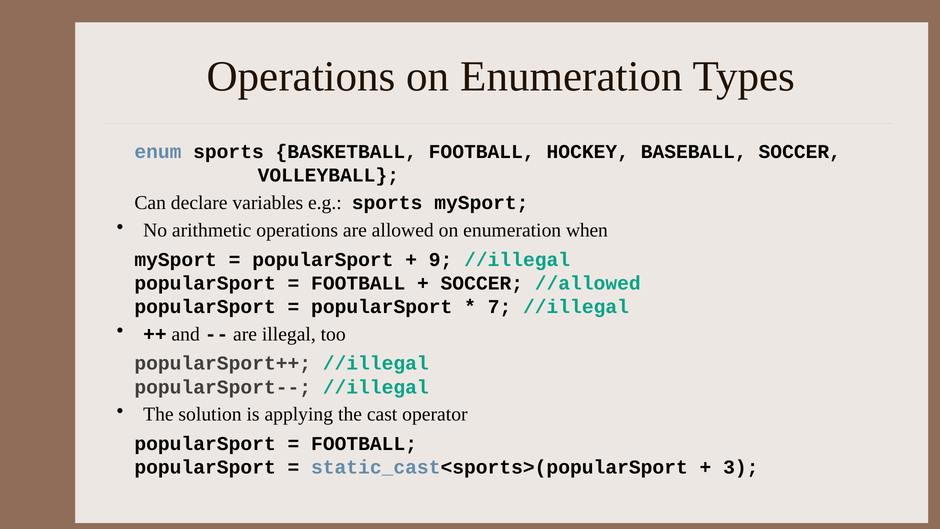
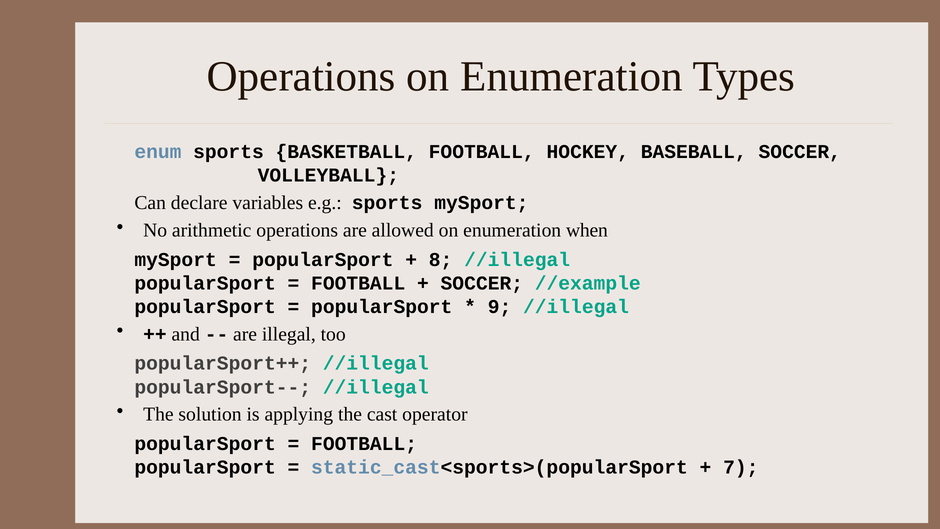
9: 9 -> 8 (441, 260)
//allowed: //allowed -> //example (588, 283)
7: 7 -> 9 (500, 307)
3: 3 -> 7 (741, 467)
